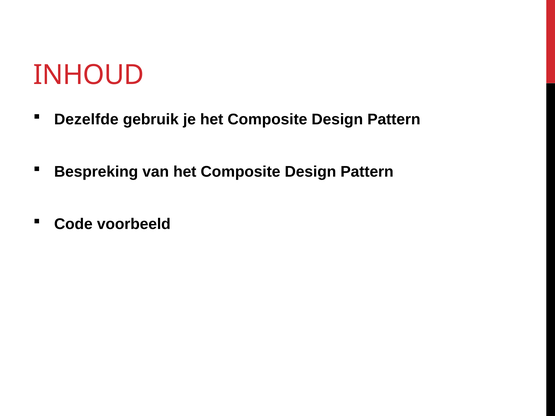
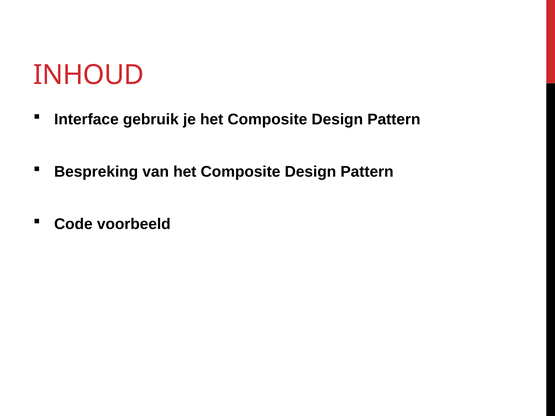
Dezelfde: Dezelfde -> Interface (86, 119)
